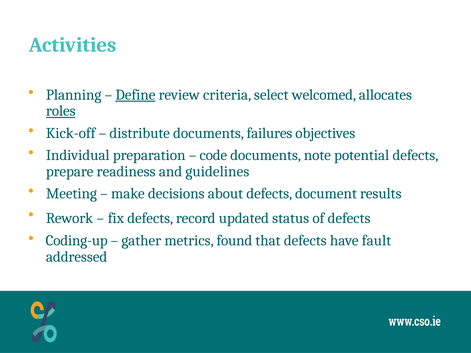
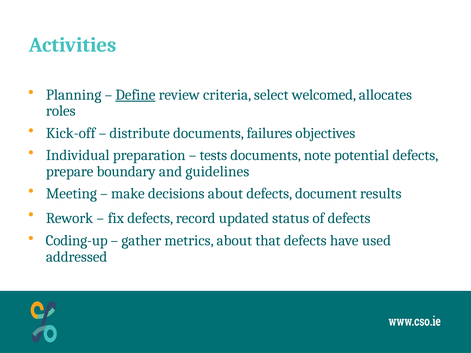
roles underline: present -> none (61, 111)
code: code -> tests (213, 155)
readiness: readiness -> boundary (126, 172)
metrics found: found -> about (234, 241)
fault: fault -> used (376, 241)
